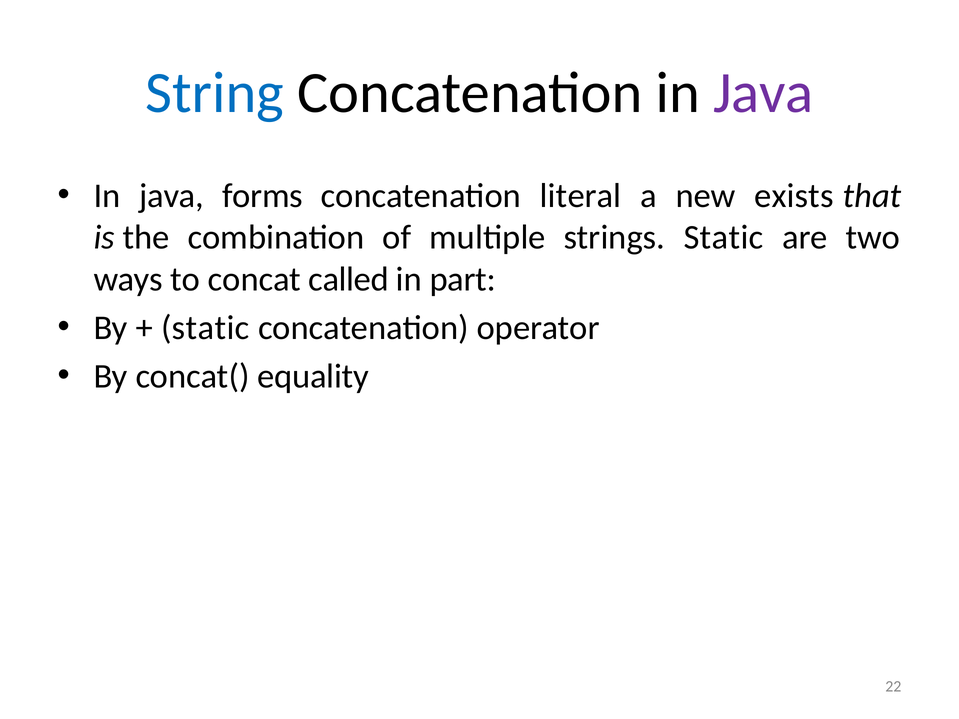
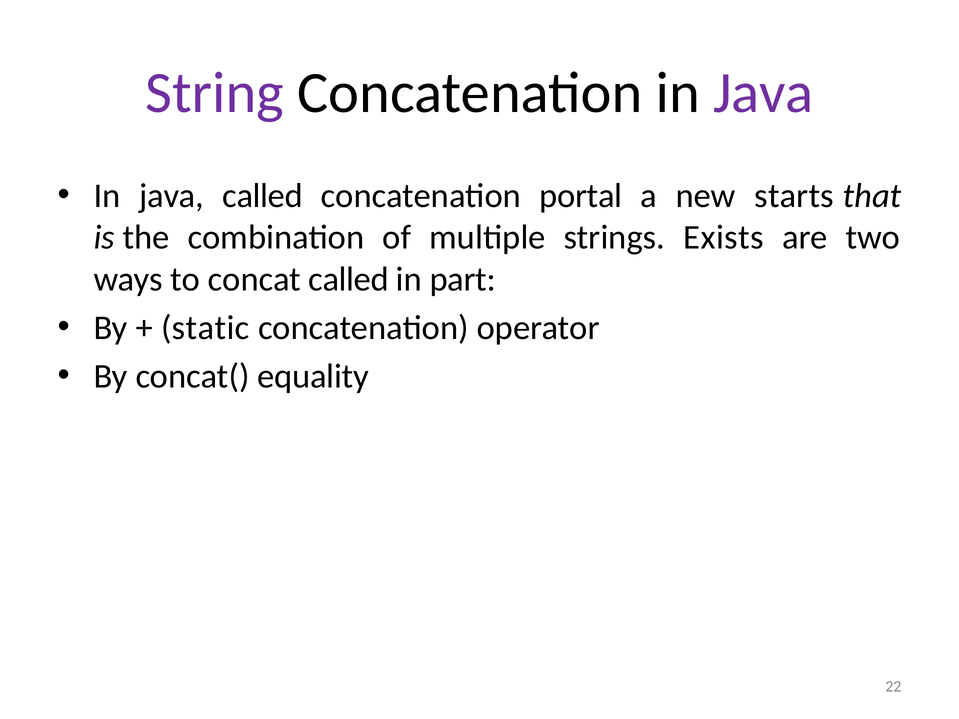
String colour: blue -> purple (215, 93)
java forms: forms -> called (263, 196)
literal: literal -> portal (581, 196)
exists: exists -> starts (794, 196)
strings Static: Static -> Exists (724, 238)
